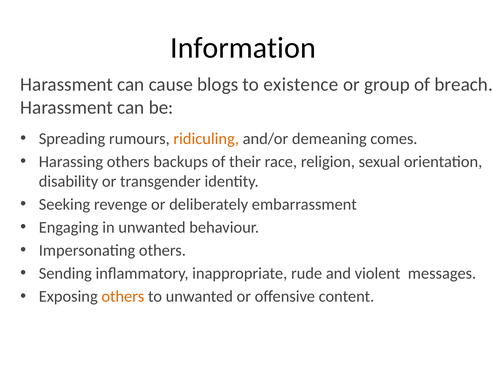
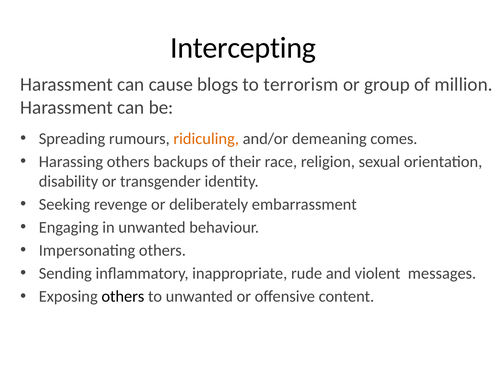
Information: Information -> Intercepting (243, 48)
existence: existence -> terrorism (301, 85)
breach: breach -> million (464, 85)
others colour: orange -> black (123, 296)
